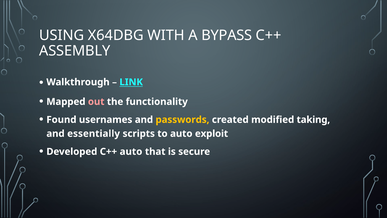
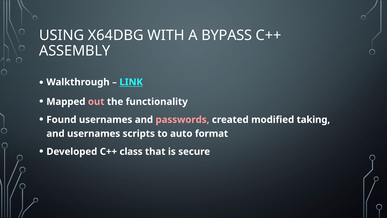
passwords colour: yellow -> pink (182, 120)
and essentially: essentially -> usernames (94, 133)
exploit: exploit -> format (212, 133)
C++ auto: auto -> class (131, 151)
